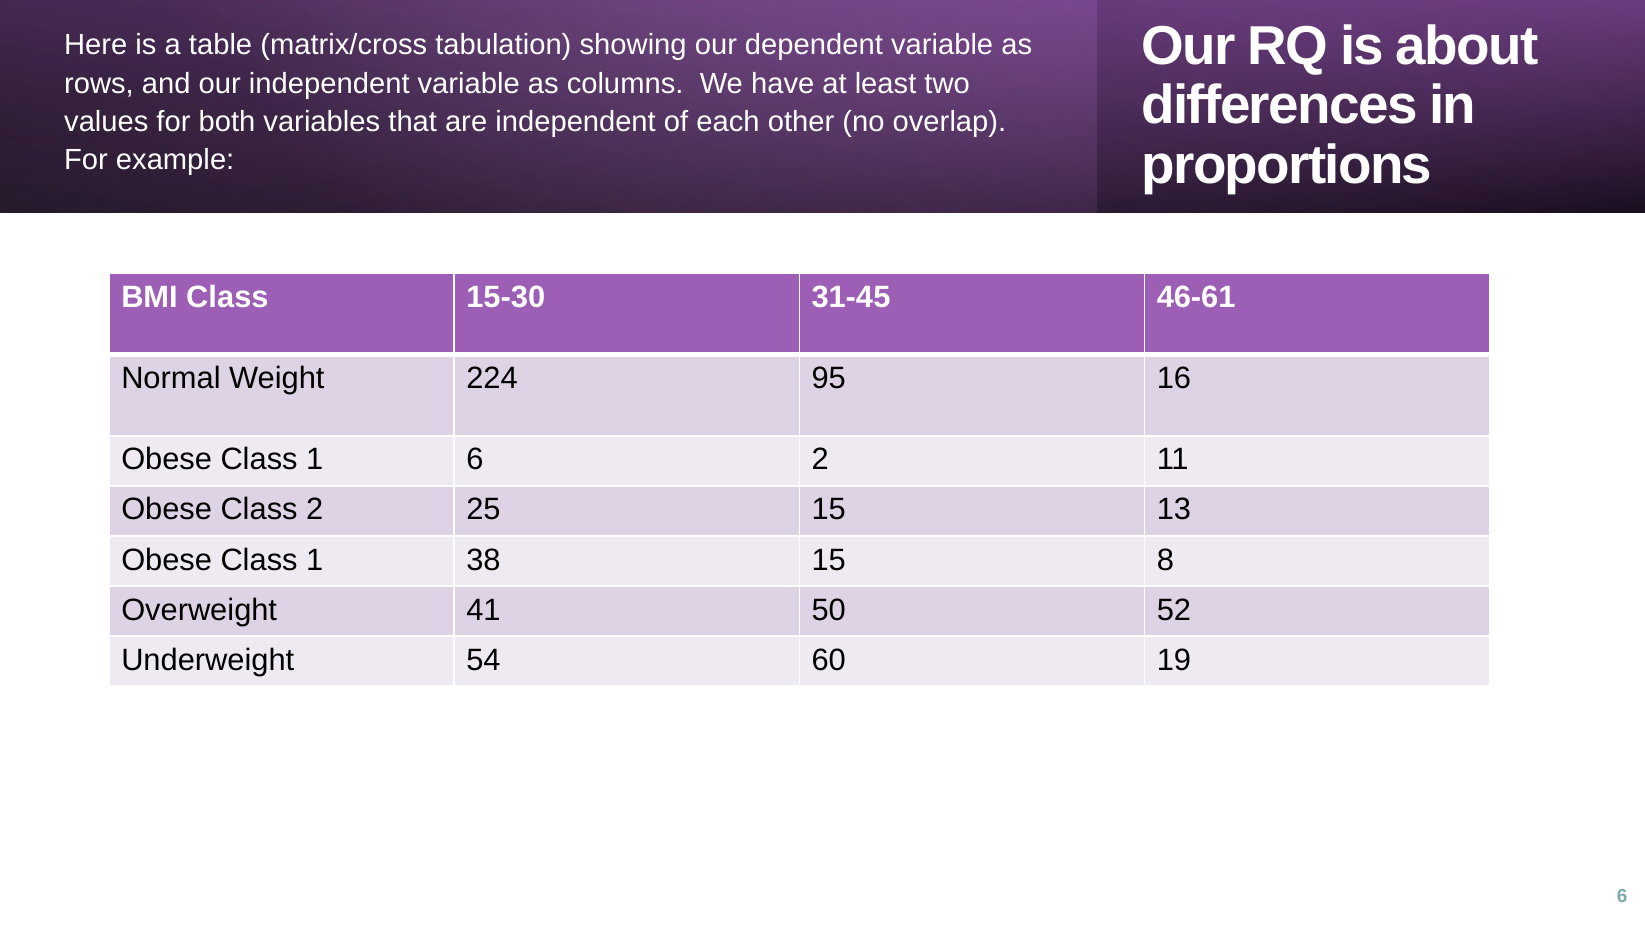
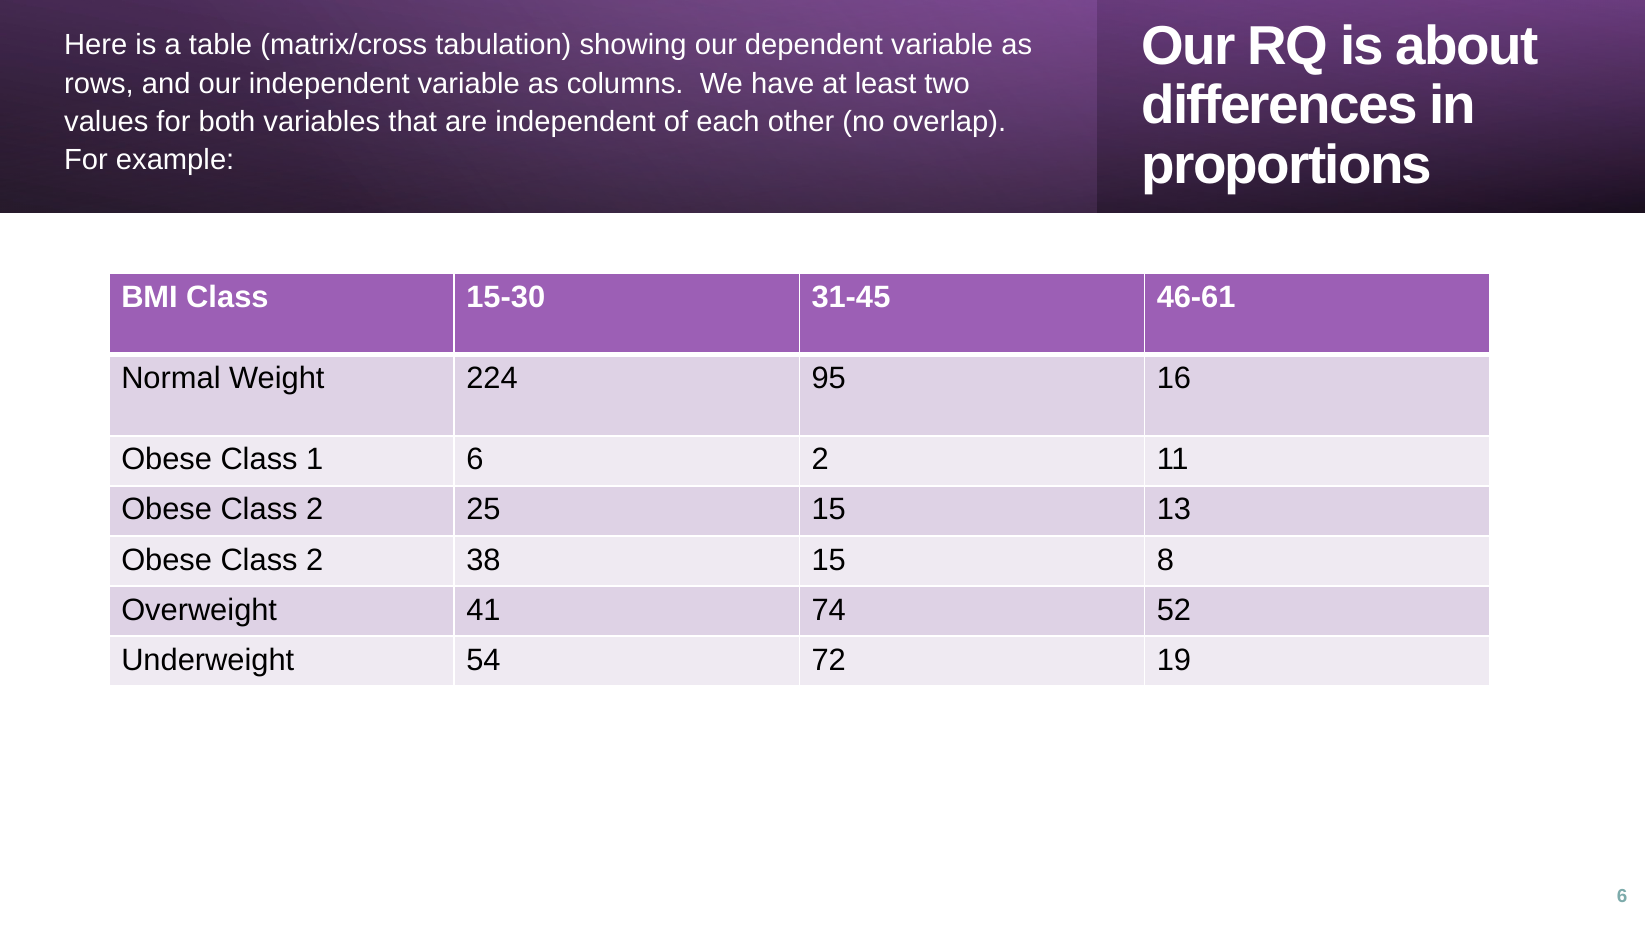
1: 1 -> 2 (315, 560)
50: 50 -> 74 (829, 610)
60: 60 -> 72 (829, 660)
